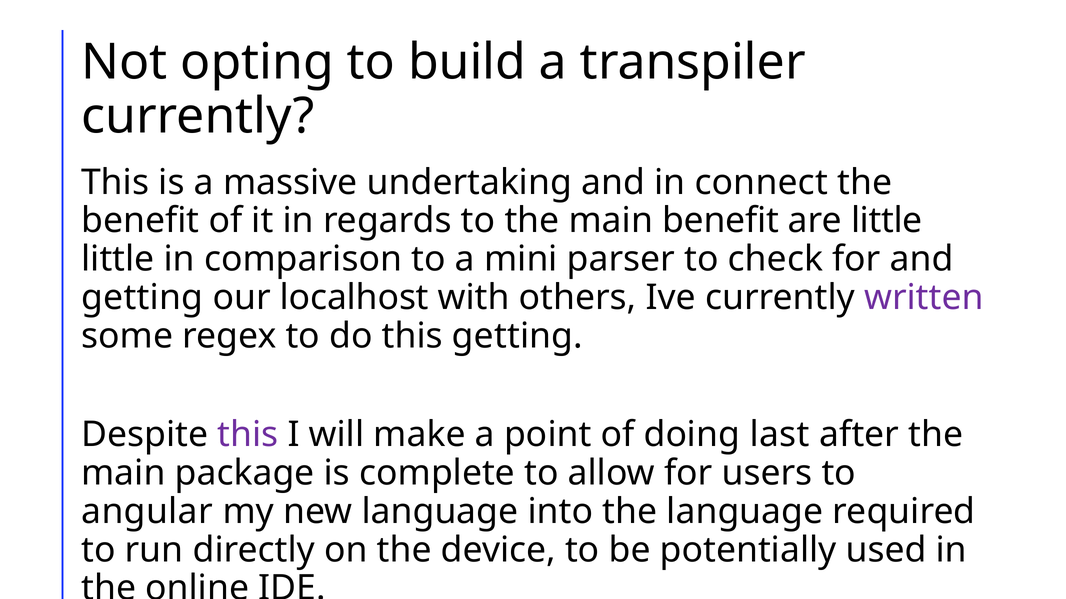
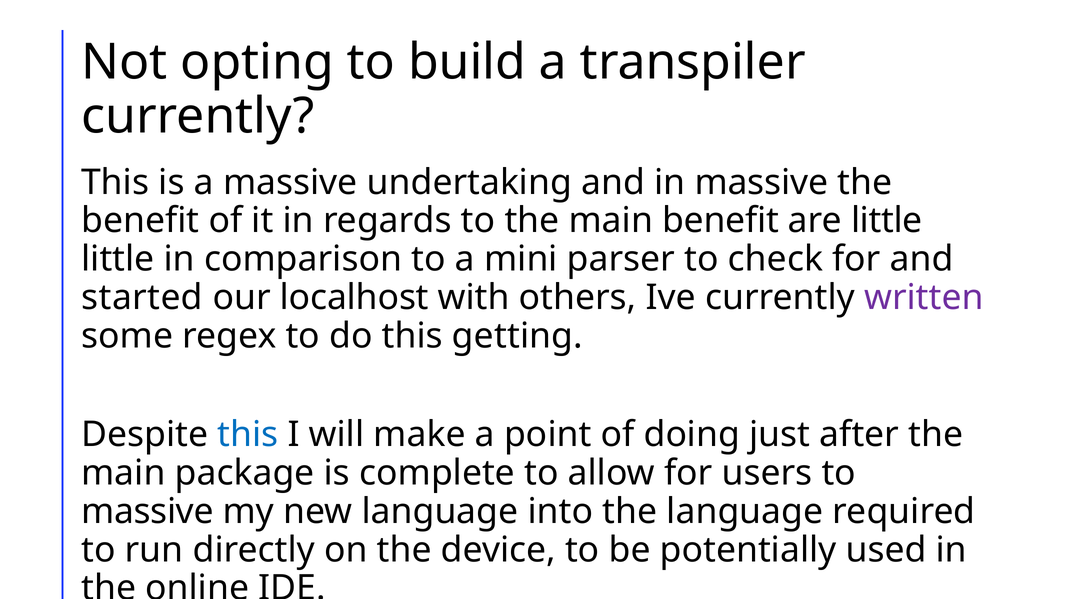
in connect: connect -> massive (761, 183)
getting: getting -> started (142, 298)
this colour: purple -> blue (248, 435)
last: last -> just (780, 435)
angular: angular -> massive (147, 512)
